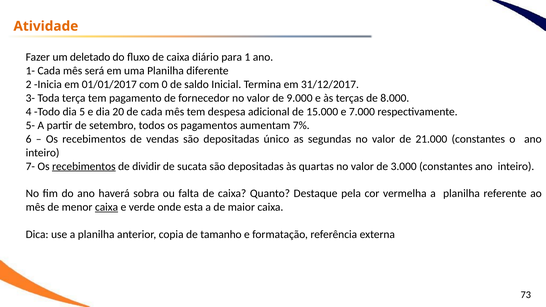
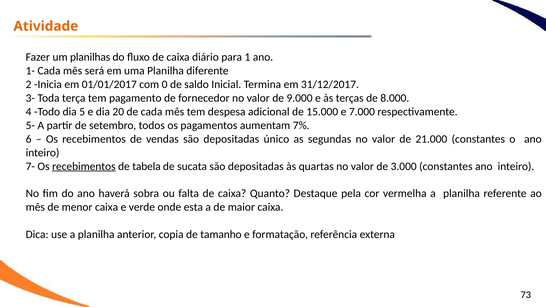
deletado: deletado -> planilhas (90, 57)
dividir: dividir -> tabela (146, 166)
caixa underline: present -> none (107, 207)
